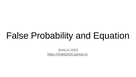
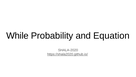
False: False -> While (17, 35)
